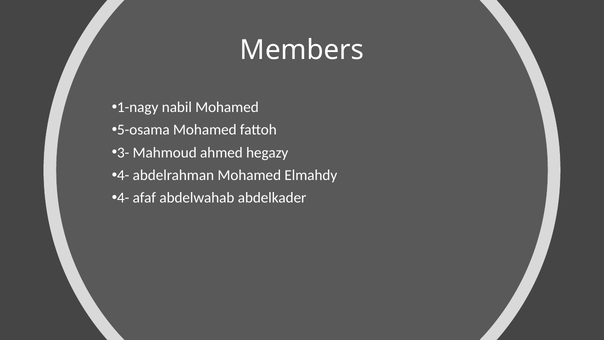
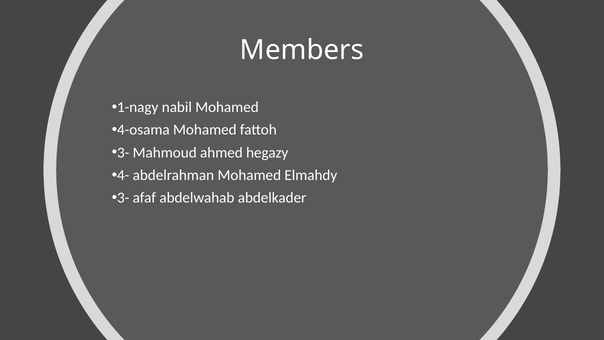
5-osama: 5-osama -> 4-osama (143, 130)
4-: 4- -> 3- (123, 198)
